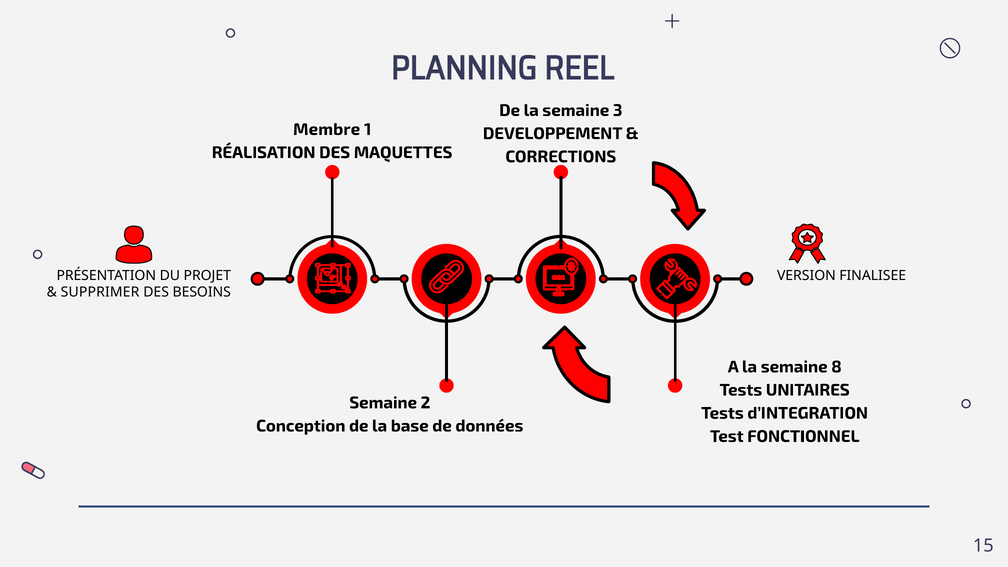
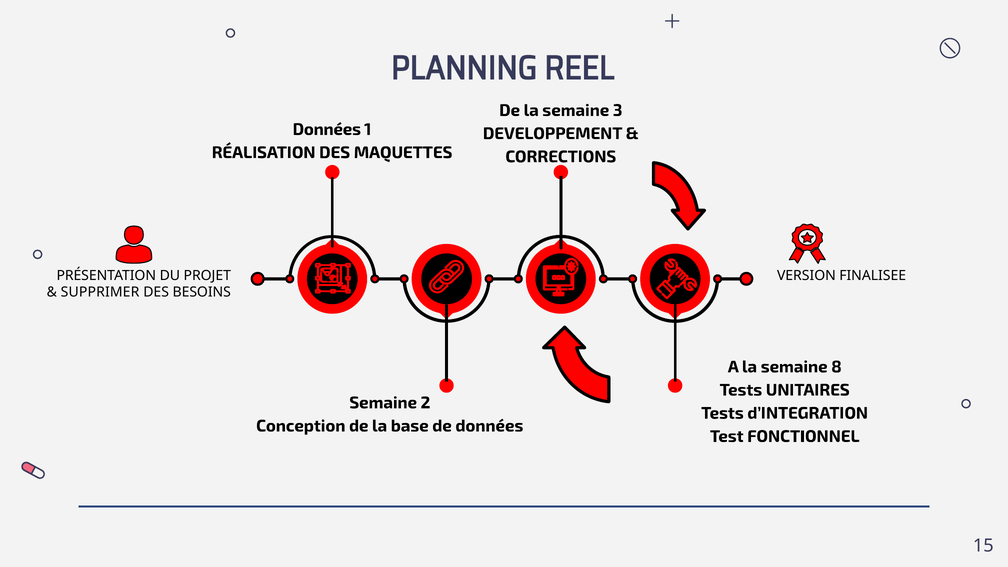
Membre: Membre -> Données (327, 129)
